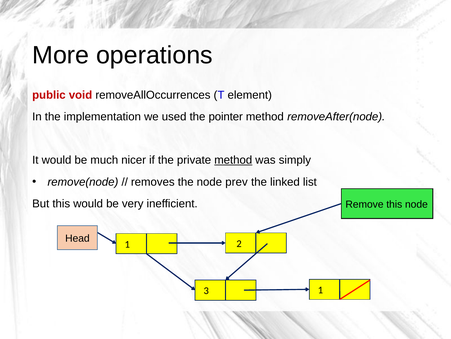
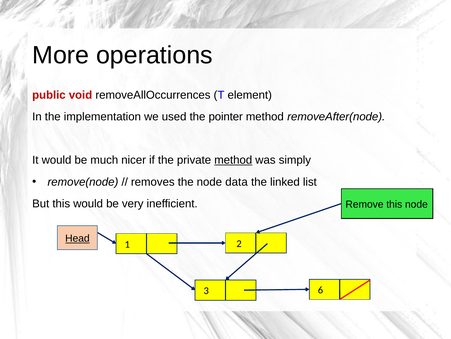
prev: prev -> data (237, 182)
Head underline: none -> present (77, 238)
3 1: 1 -> 6 (320, 289)
